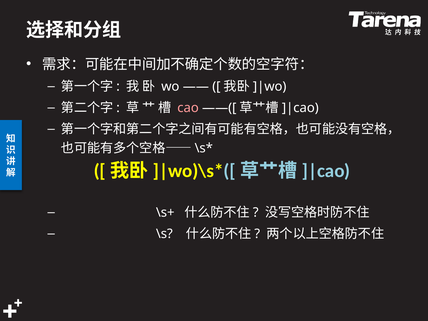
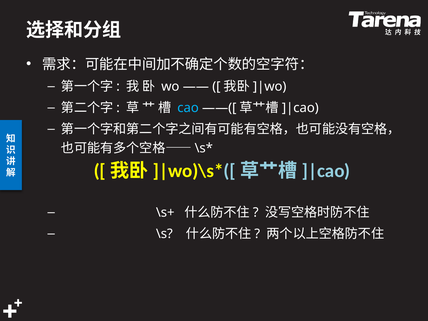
cao colour: pink -> light blue (188, 108)
